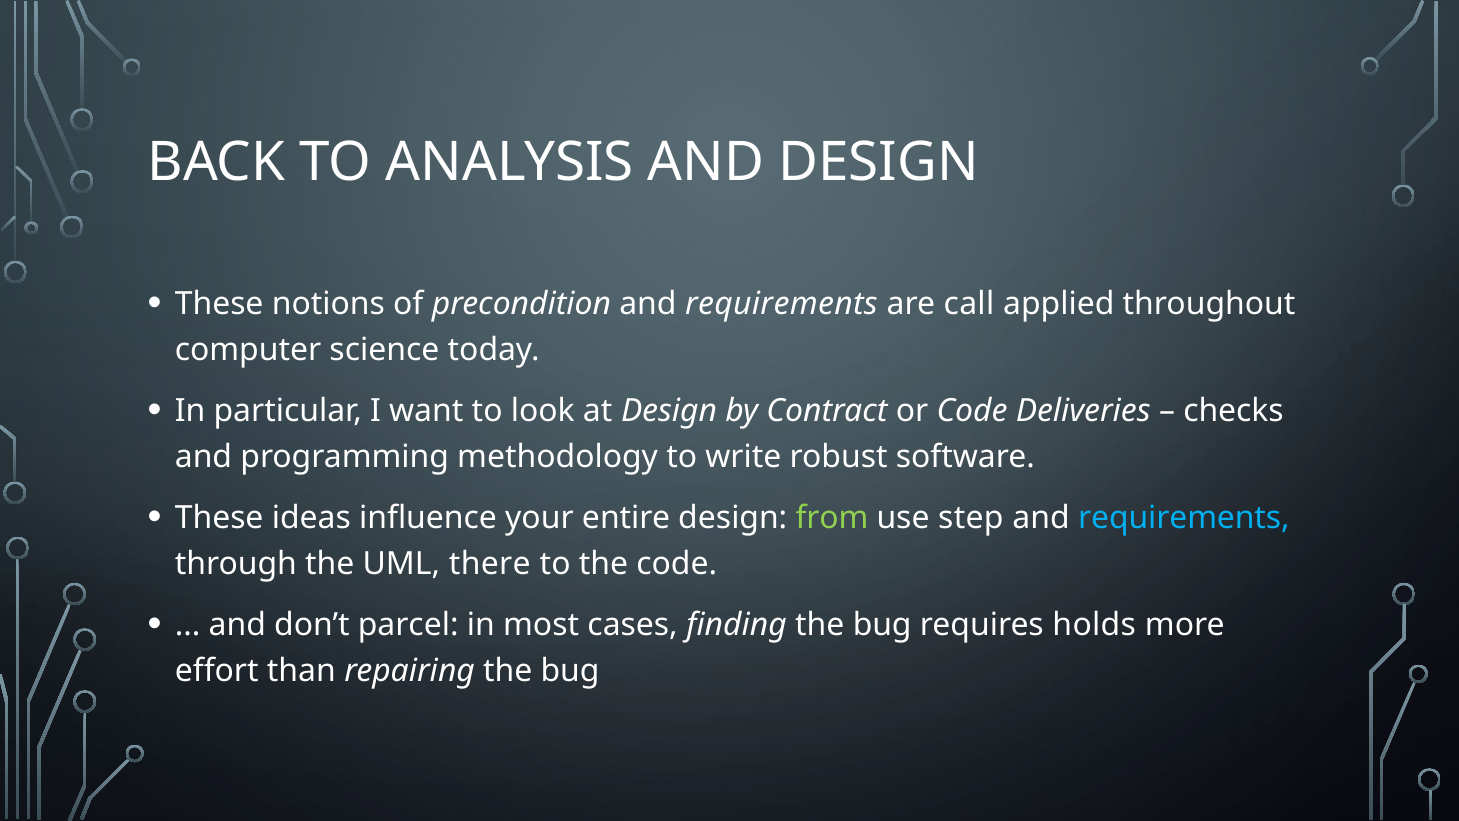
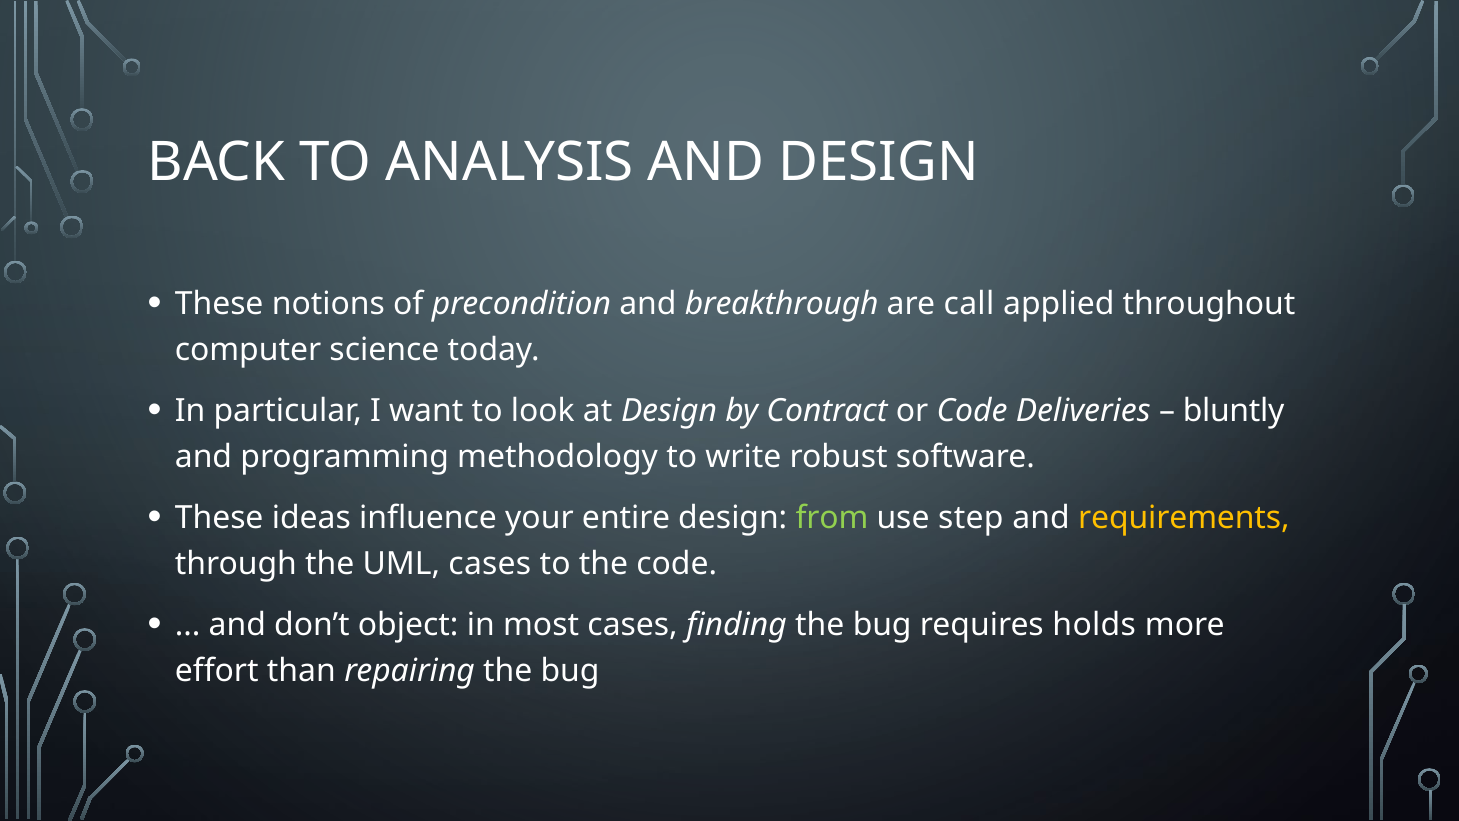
precondition and requirements: requirements -> breakthrough (782, 304)
checks: checks -> bluntly (1234, 411)
requirements colour: light blue -> yellow (1184, 518)
UML there: there -> cases (490, 564)
parcel: parcel -> object (408, 625)
